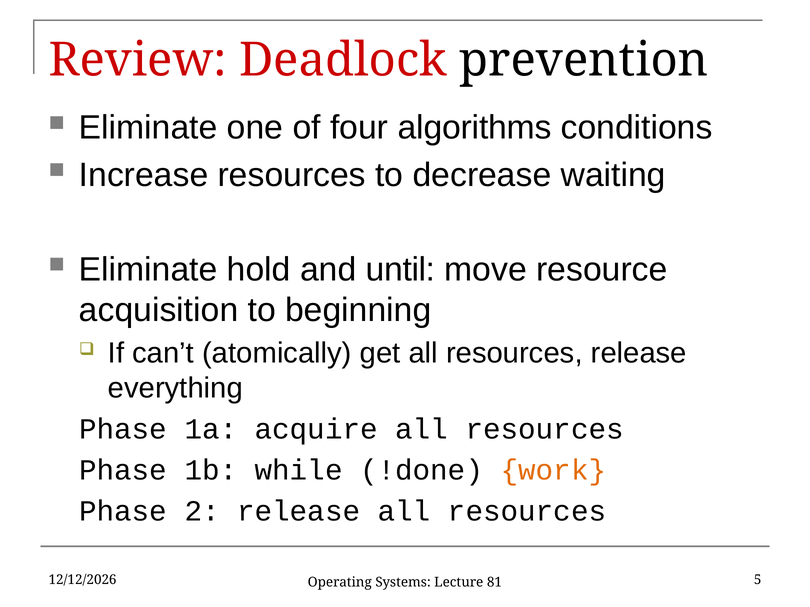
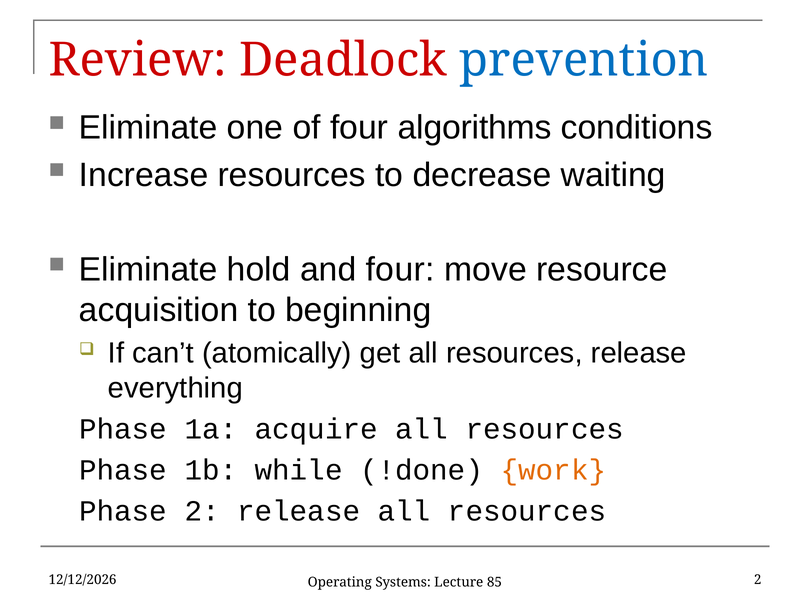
prevention colour: black -> blue (584, 60)
and until: until -> four (400, 270)
5: 5 -> 2 (758, 580)
81: 81 -> 85 (494, 583)
